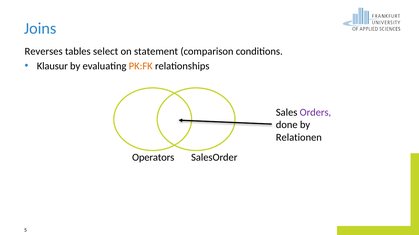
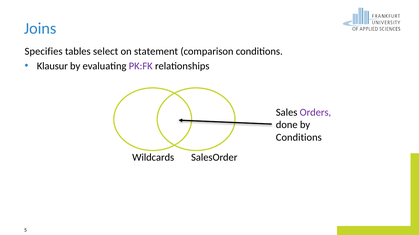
Reverses: Reverses -> Specifies (44, 52)
PK:FK colour: orange -> purple (141, 66)
Relationen: Relationen -> Conditions (299, 138)
Operators: Operators -> Wildcards (153, 158)
